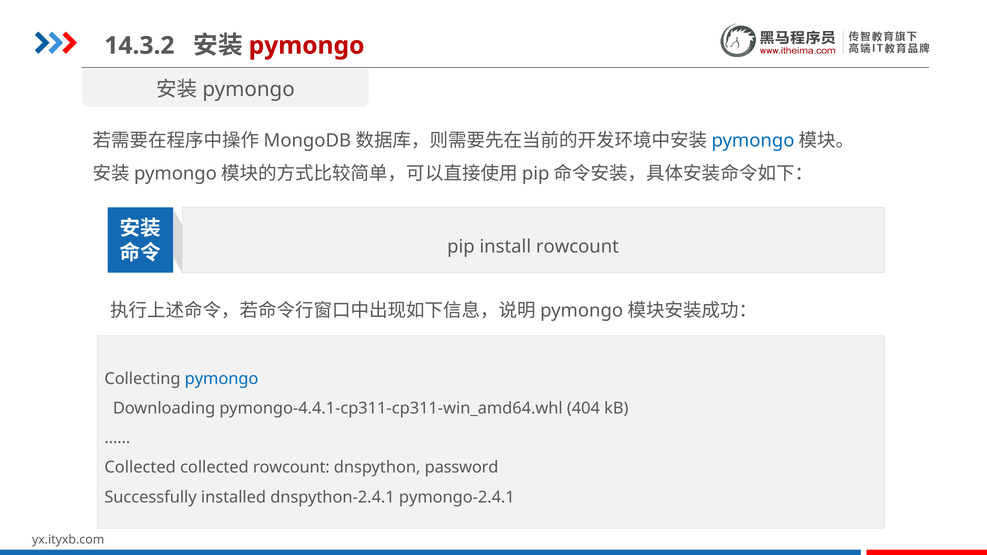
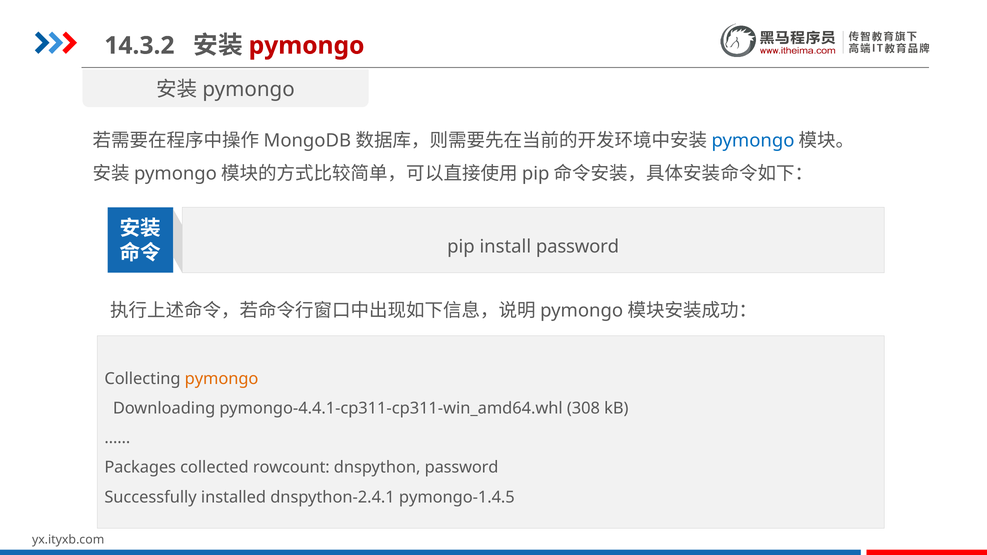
install rowcount: rowcount -> password (578, 247)
pymongo colour: blue -> orange (222, 379)
404: 404 -> 308 (583, 409)
Collected: Collected -> Packages (140, 468)
pymongo-2.4.1: pymongo-2.4.1 -> pymongo-1.4.5 (457, 497)
